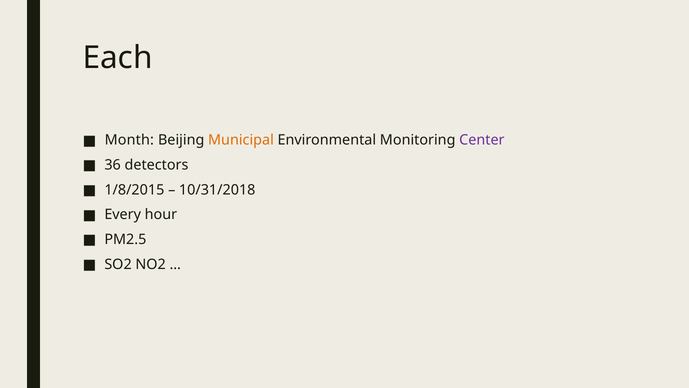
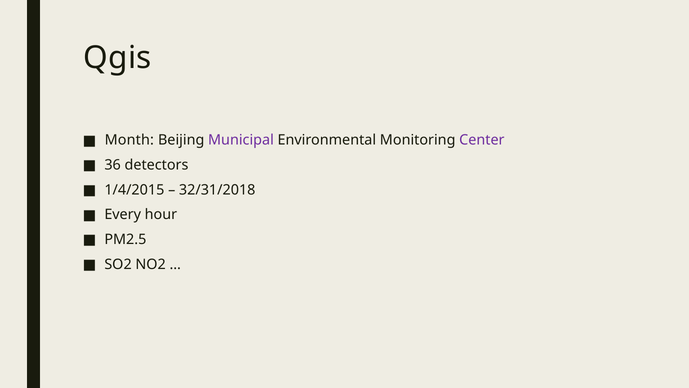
Each: Each -> Qgis (117, 58)
Municipal colour: orange -> purple (241, 140)
1/8/2015: 1/8/2015 -> 1/4/2015 (134, 190)
10/31/2018: 10/31/2018 -> 32/31/2018 (217, 190)
